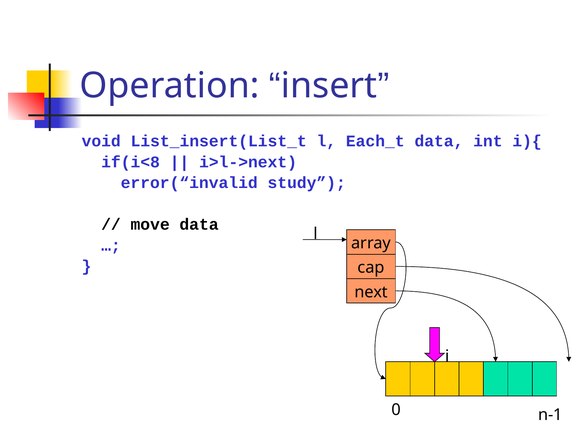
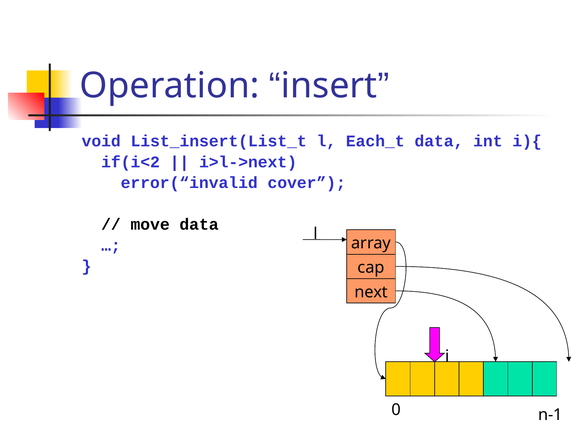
if(i<8: if(i<8 -> if(i<2 (131, 162)
study: study -> cover (307, 183)
